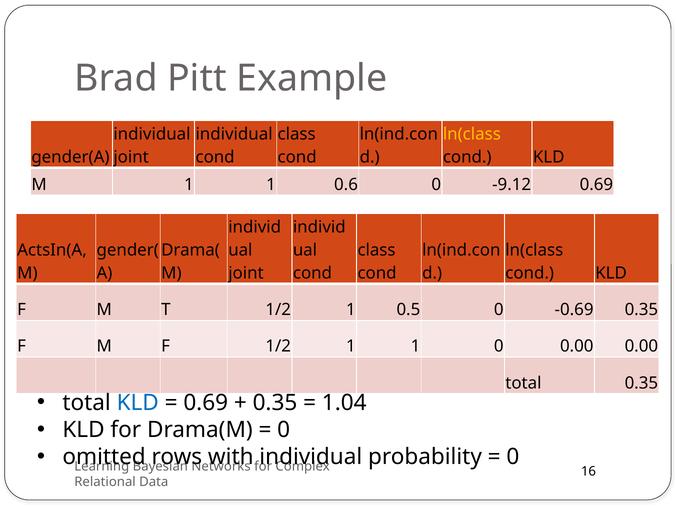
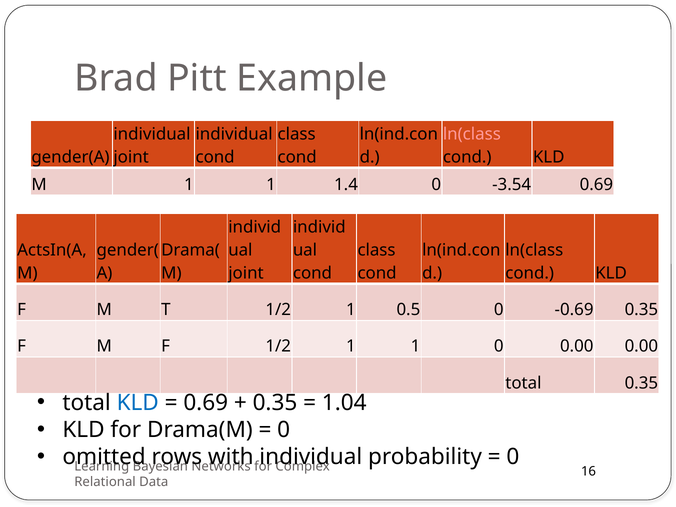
ln(class colour: yellow -> pink (472, 134)
0.6: 0.6 -> 1.4 (346, 185)
-9.12: -9.12 -> -3.54 (512, 185)
